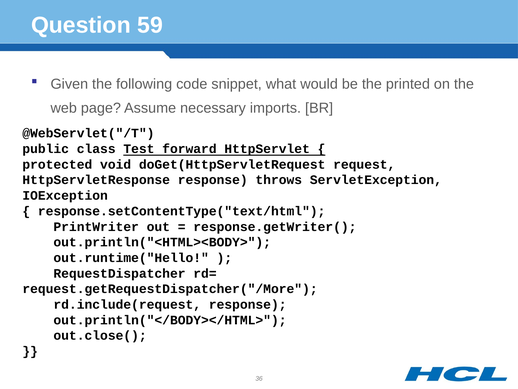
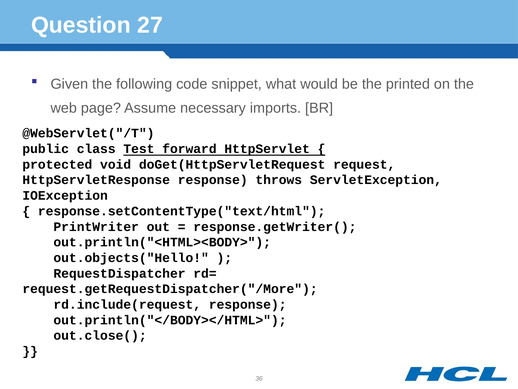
59: 59 -> 27 (150, 25)
out.runtime("Hello: out.runtime("Hello -> out.objects("Hello (131, 258)
